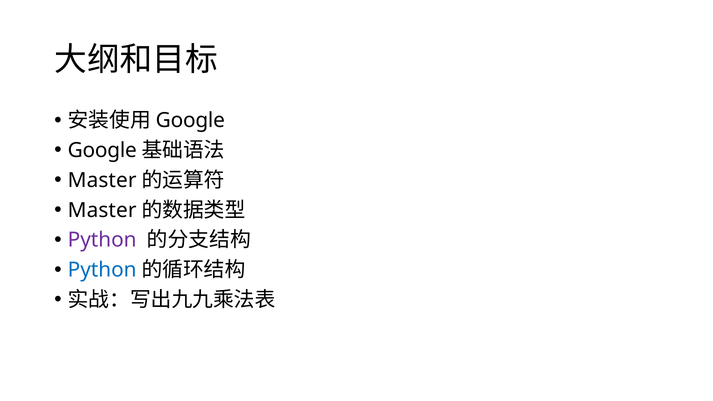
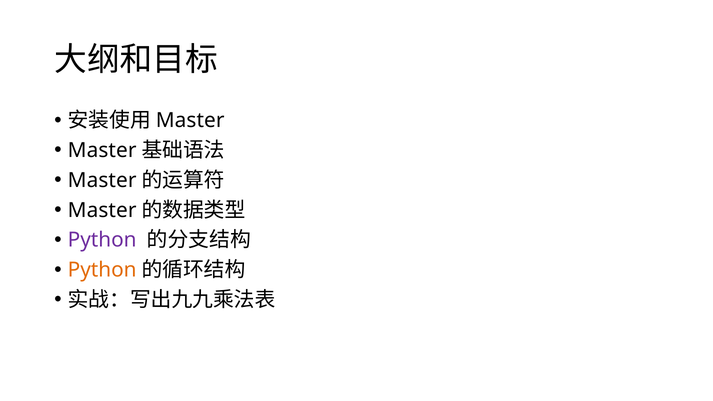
Google: Google -> Master (190, 121)
Google: Google -> Master (102, 150)
Python colour: blue -> orange (102, 270)
